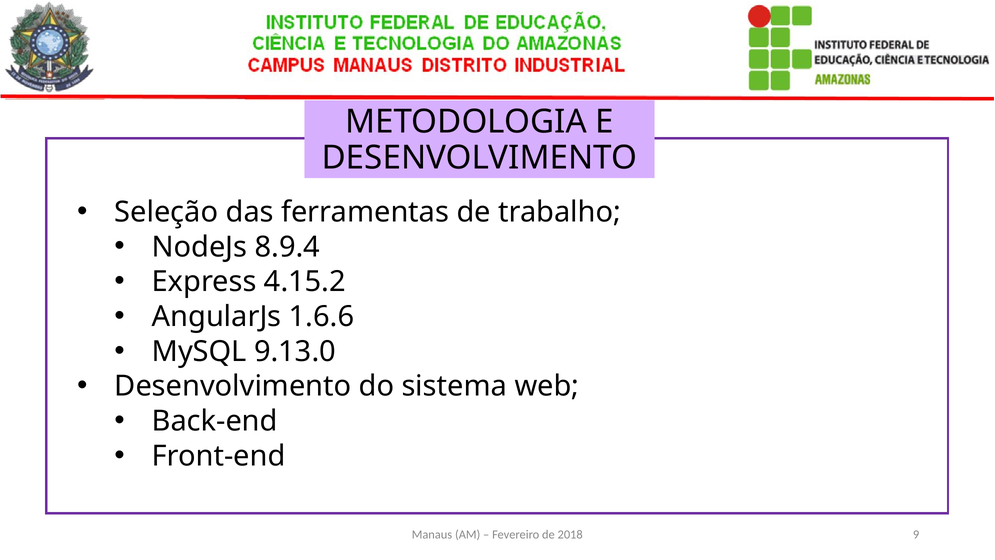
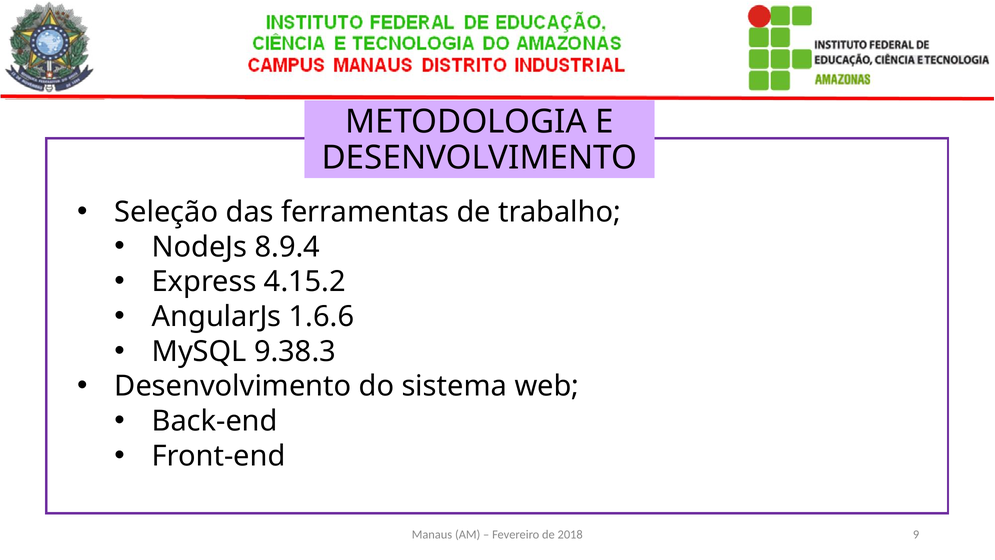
9.13.0: 9.13.0 -> 9.38.3 (295, 351)
